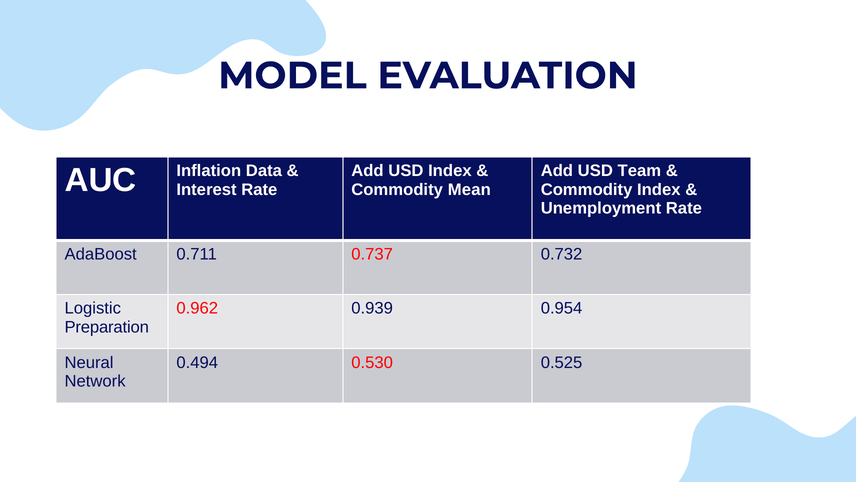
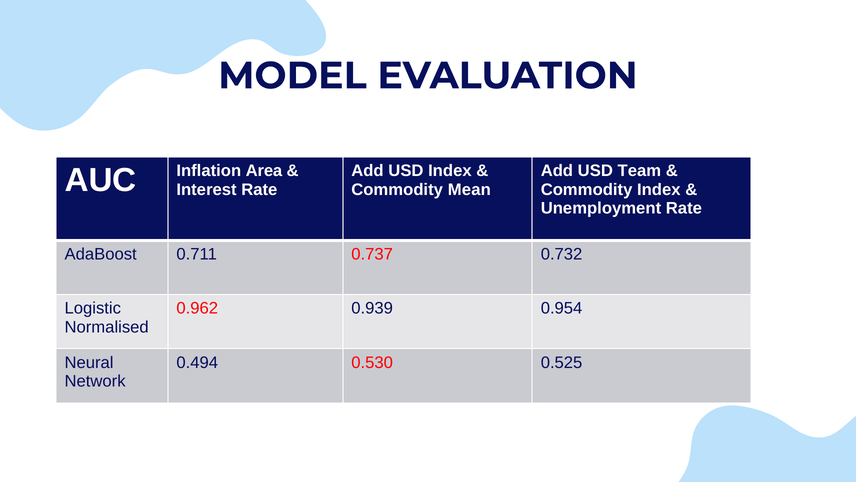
Data: Data -> Area (264, 171)
Preparation: Preparation -> Normalised (107, 327)
